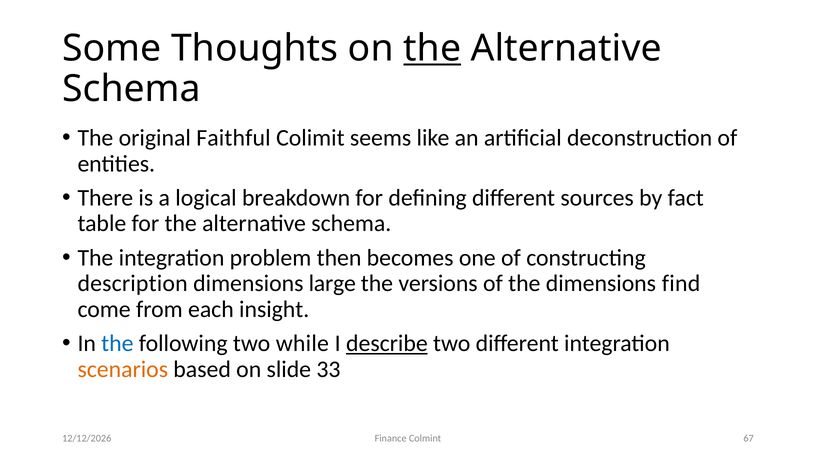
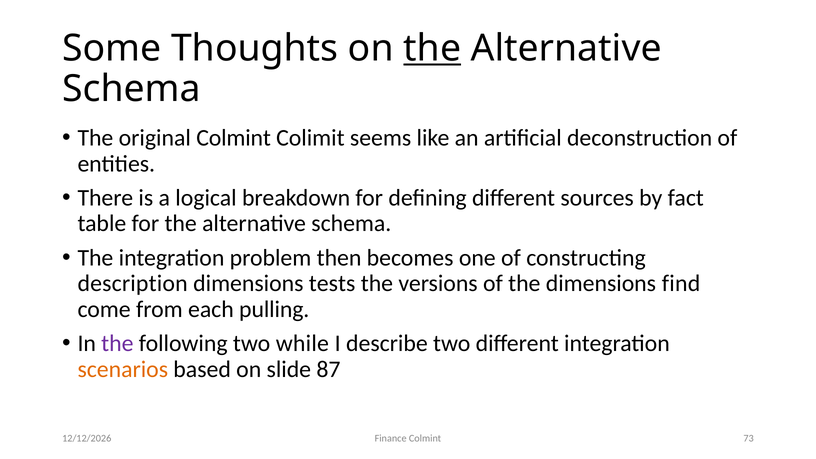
original Faithful: Faithful -> Colmint (234, 138)
large: large -> tests (332, 284)
insight: insight -> pulling (274, 309)
the colour: blue -> purple (117, 343)
describe underline: present -> none (387, 343)
33: 33 -> 87 (328, 369)
67: 67 -> 73 (749, 438)
